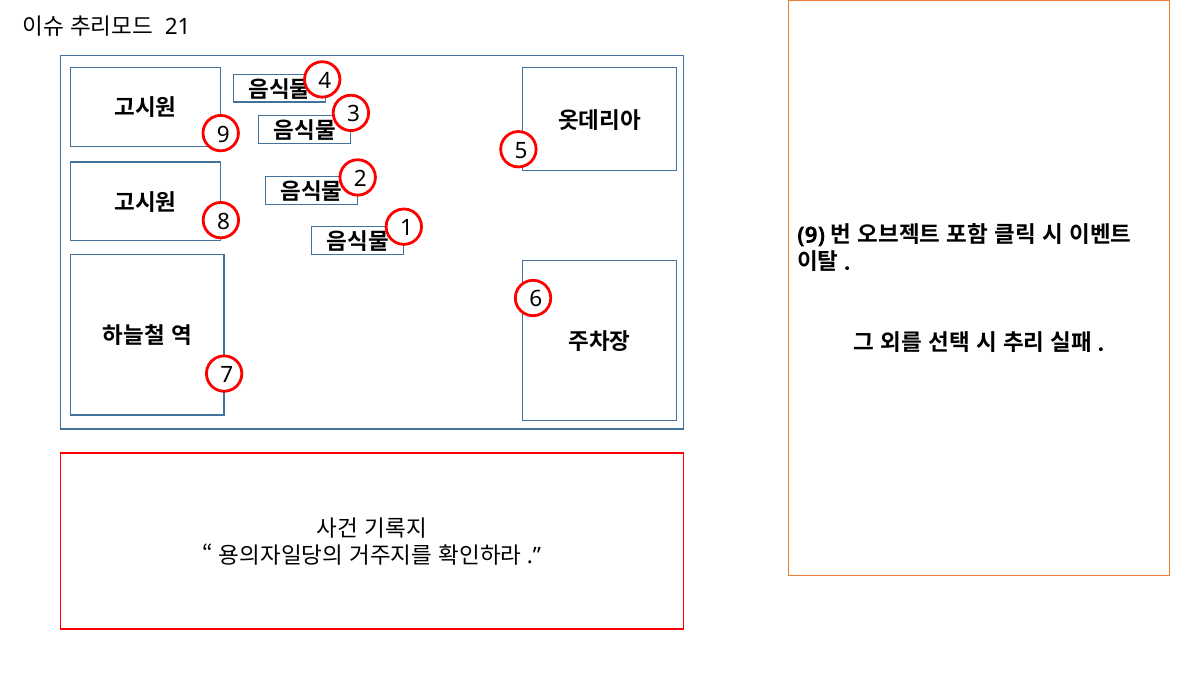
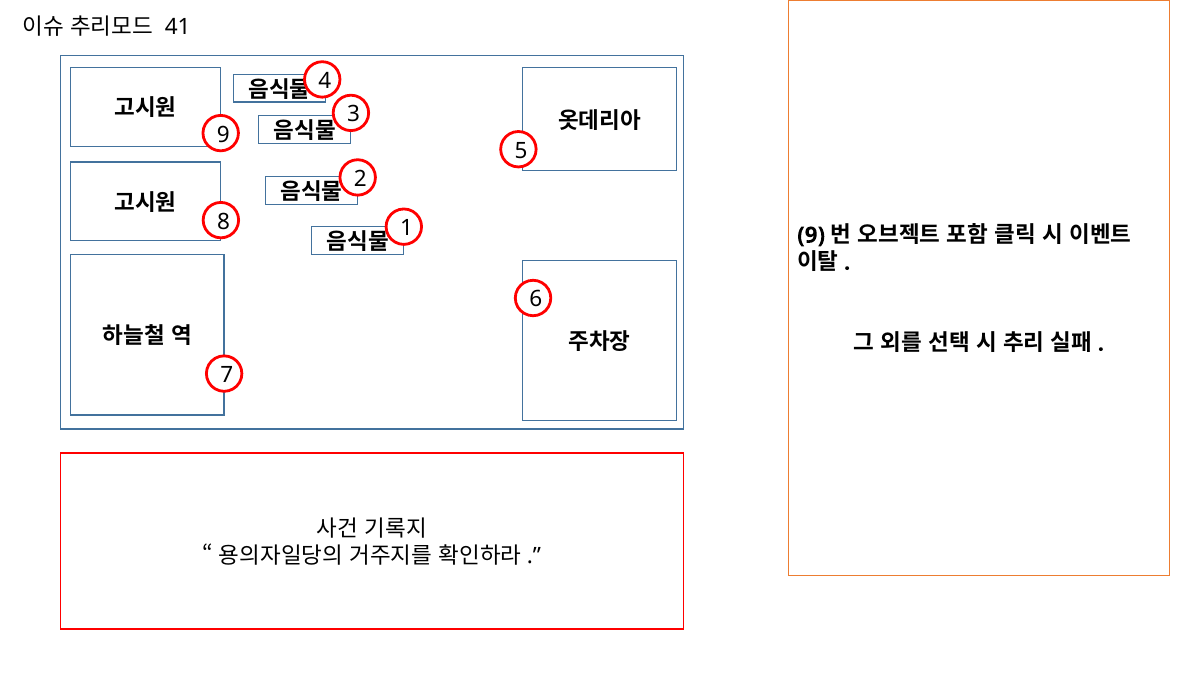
21: 21 -> 41 (178, 27)
